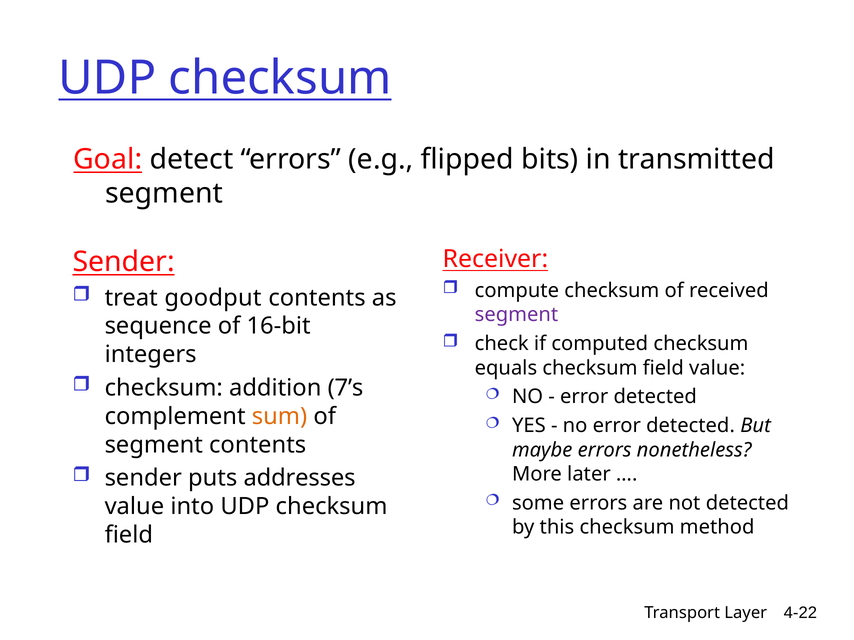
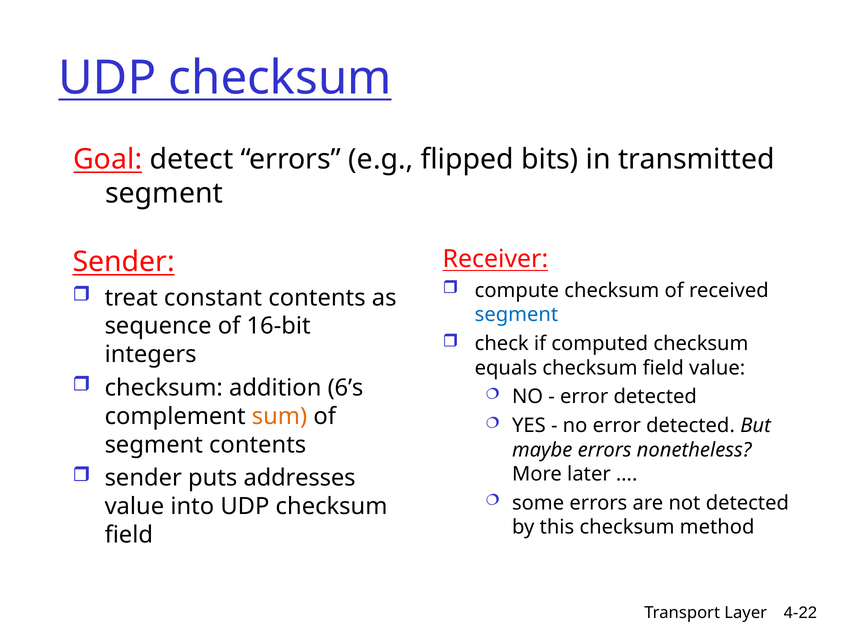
goodput: goodput -> constant (213, 298)
segment colour: purple -> blue (516, 315)
7’s: 7’s -> 6’s (346, 388)
